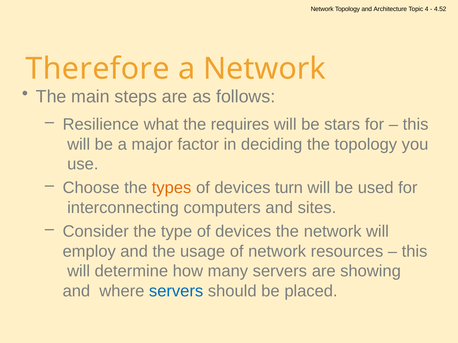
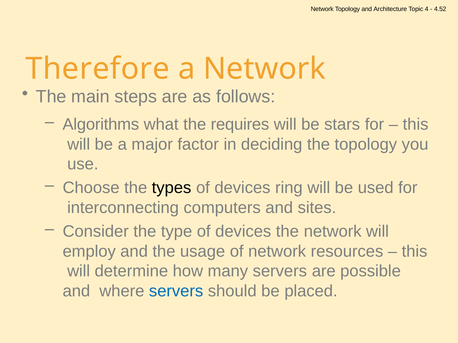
Resilience: Resilience -> Algorithms (101, 125)
types colour: orange -> black (172, 188)
turn: turn -> ring (289, 188)
showing: showing -> possible (371, 271)
